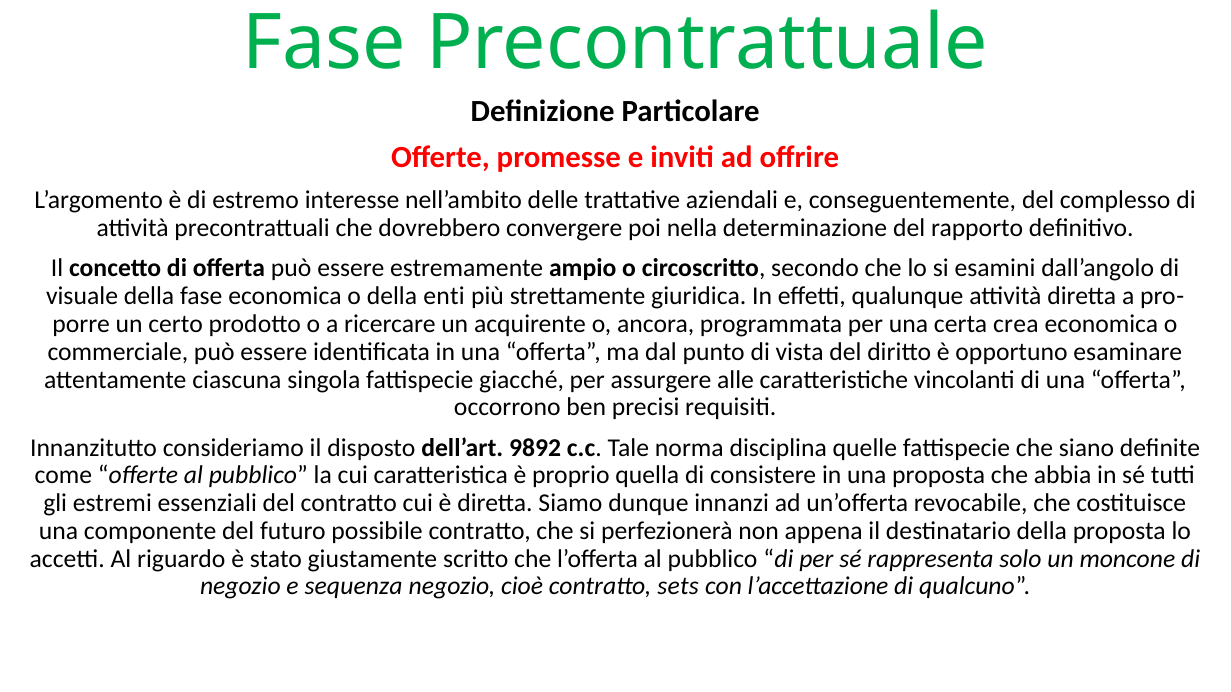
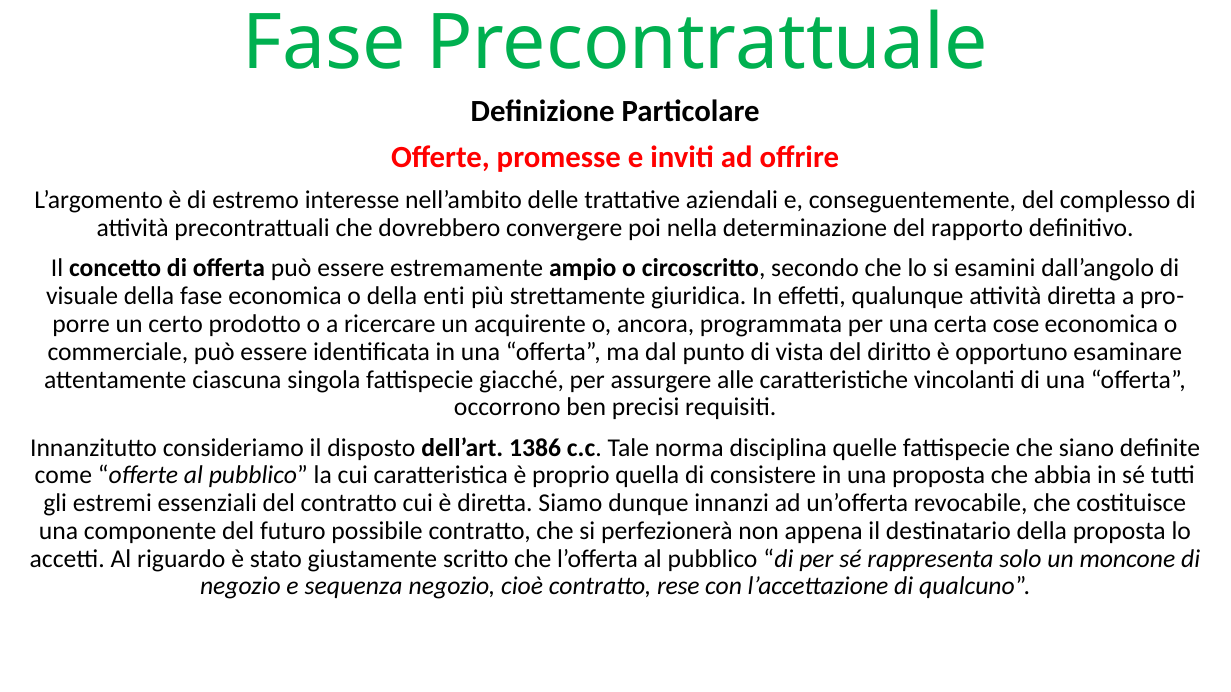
crea: crea -> cose (1016, 324)
9892: 9892 -> 1386 (535, 448)
sets: sets -> rese (678, 587)
